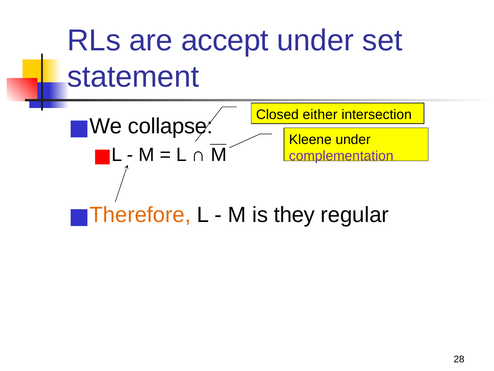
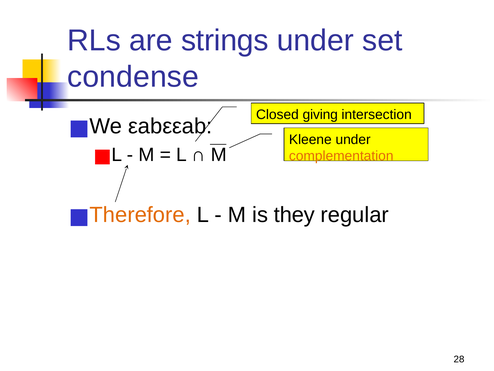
accept: accept -> strings (225, 40)
statement: statement -> condense (133, 77)
either: either -> giving (320, 115)
collapse: collapse -> εabεεab (170, 126)
complementation colour: purple -> orange (341, 156)
